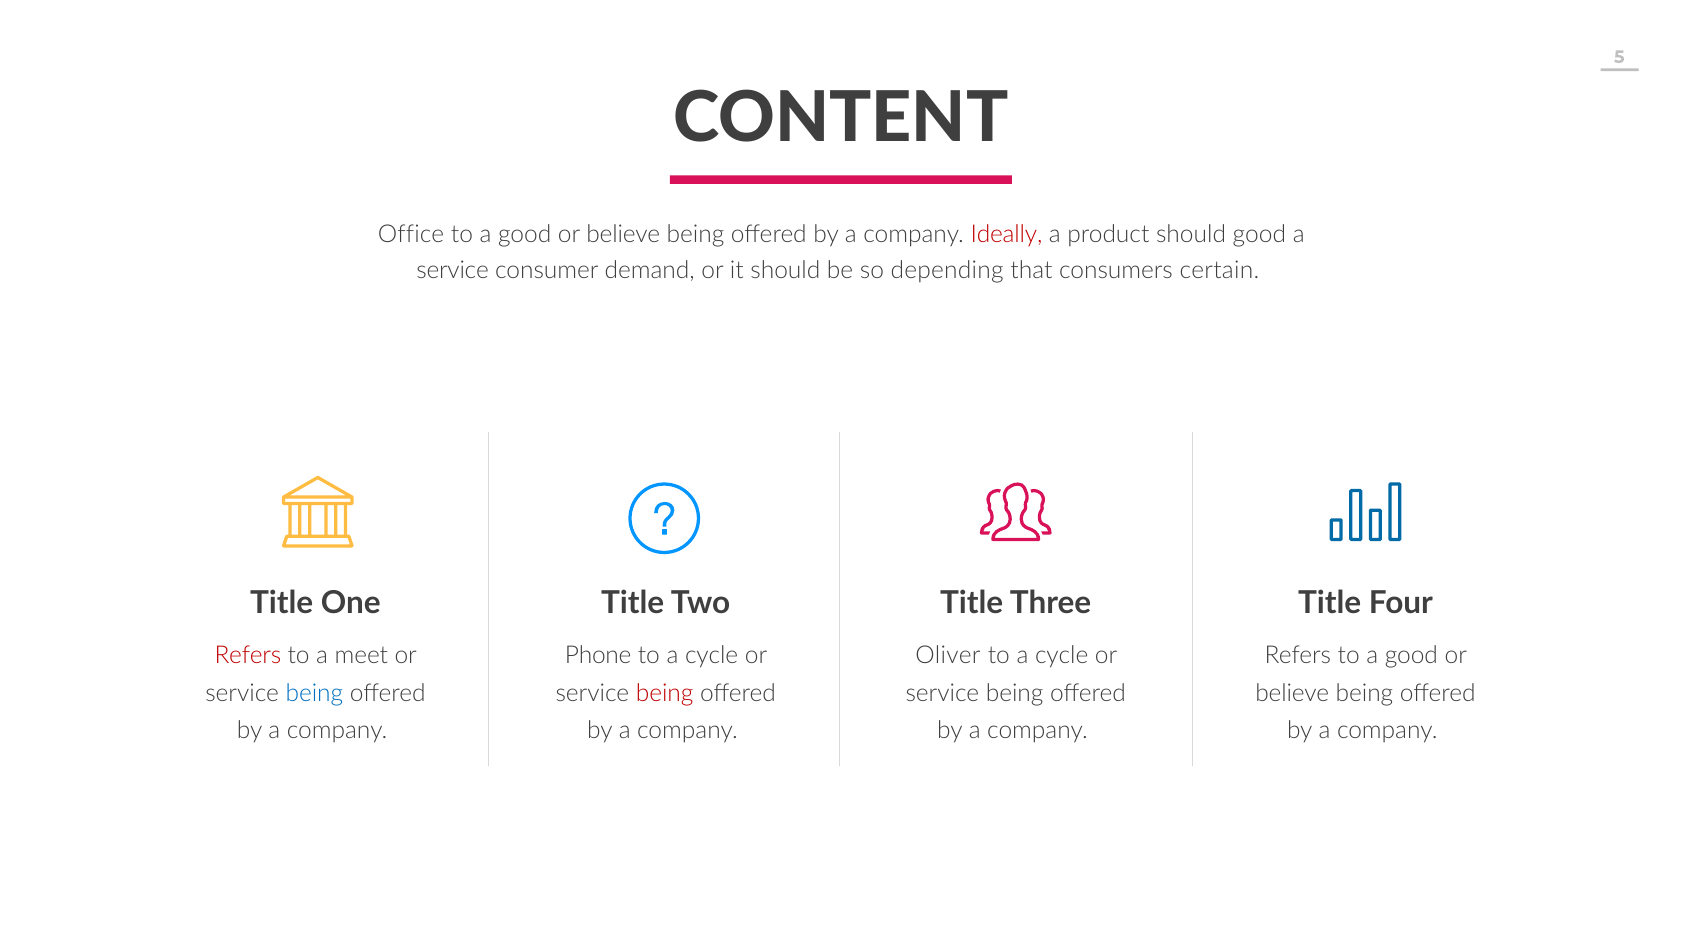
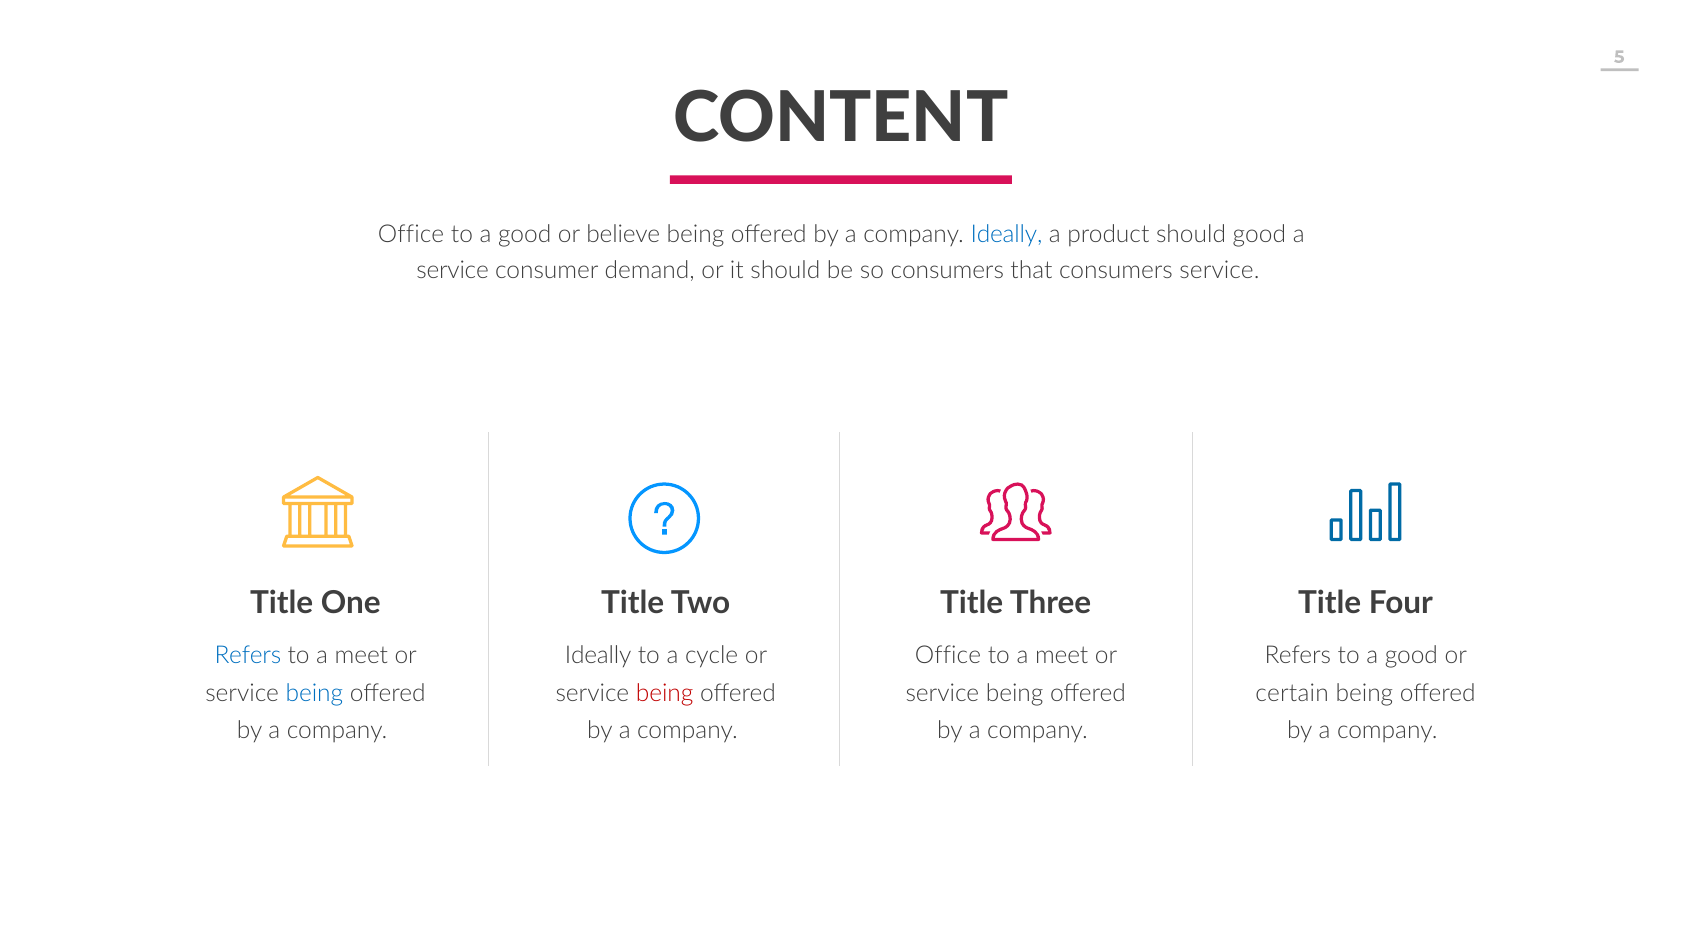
Ideally colour: red -> blue (1007, 234)
so depending: depending -> consumers (947, 270)
consumers certain: certain -> service (1220, 270)
Refers colour: red -> blue (248, 656)
Phone: Phone -> Ideally (598, 656)
Oliver: Oliver -> Office (948, 656)
cycle: cycle -> meet (1062, 656)
believe: believe -> certain (1292, 693)
